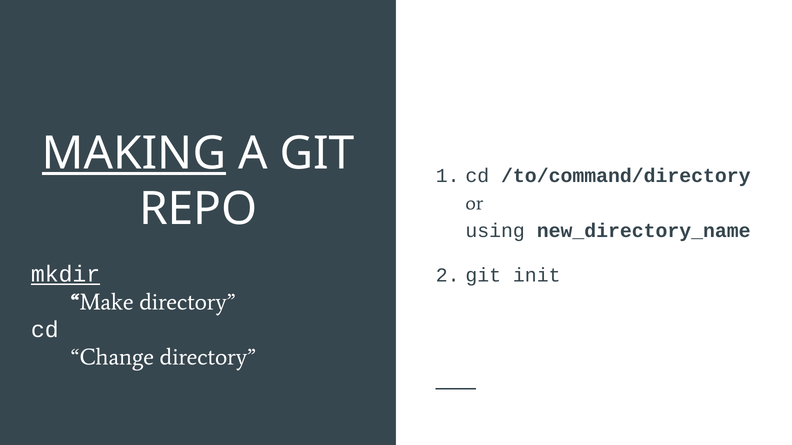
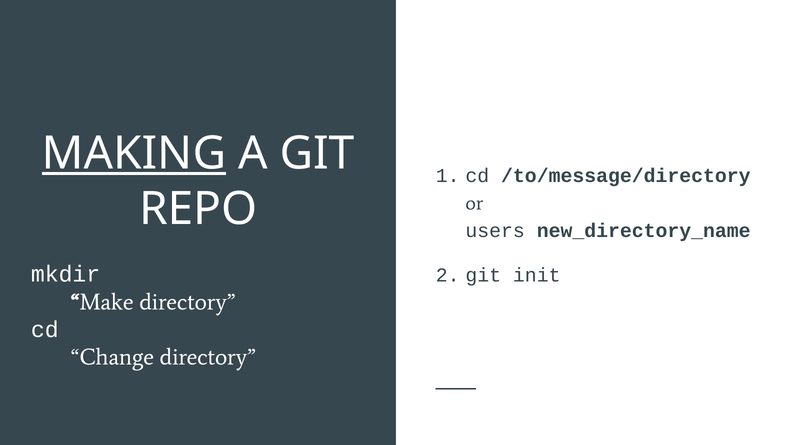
/to/command/directory: /to/command/directory -> /to/message/directory (626, 176)
using: using -> users (495, 231)
mkdir underline: present -> none (66, 275)
